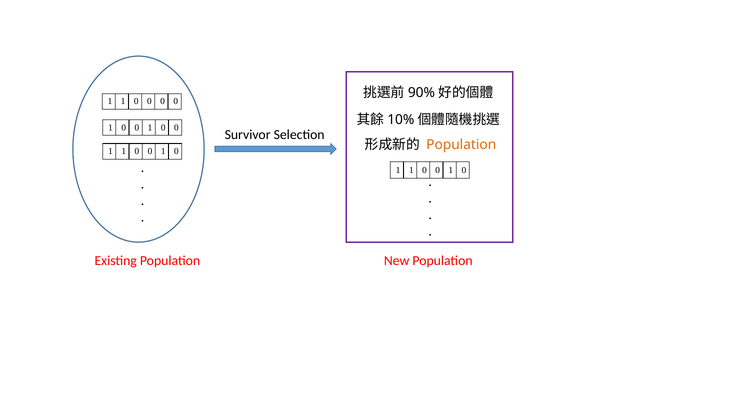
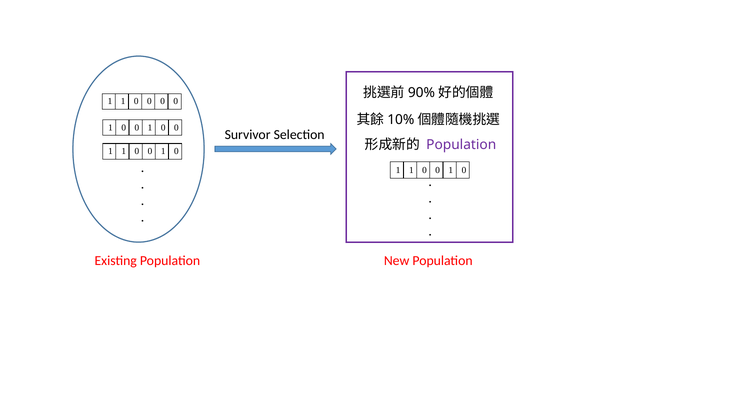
Population colour: orange -> purple (461, 145)
